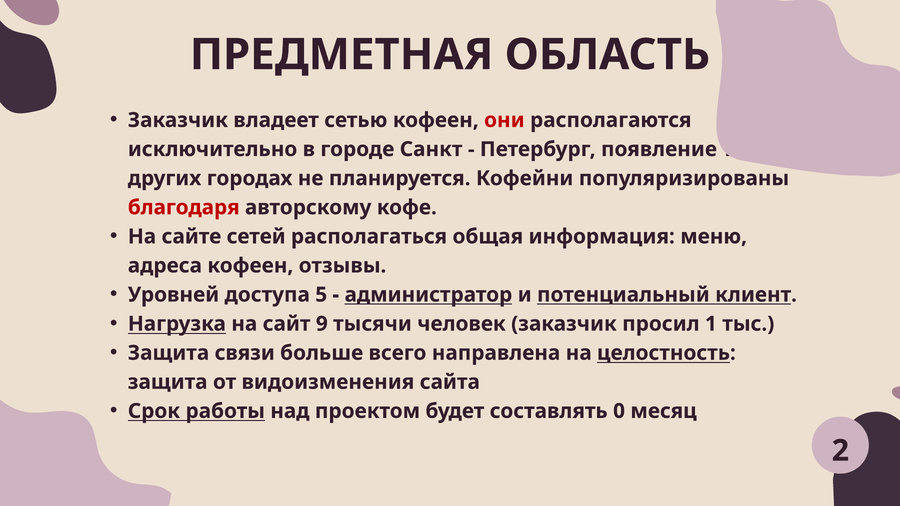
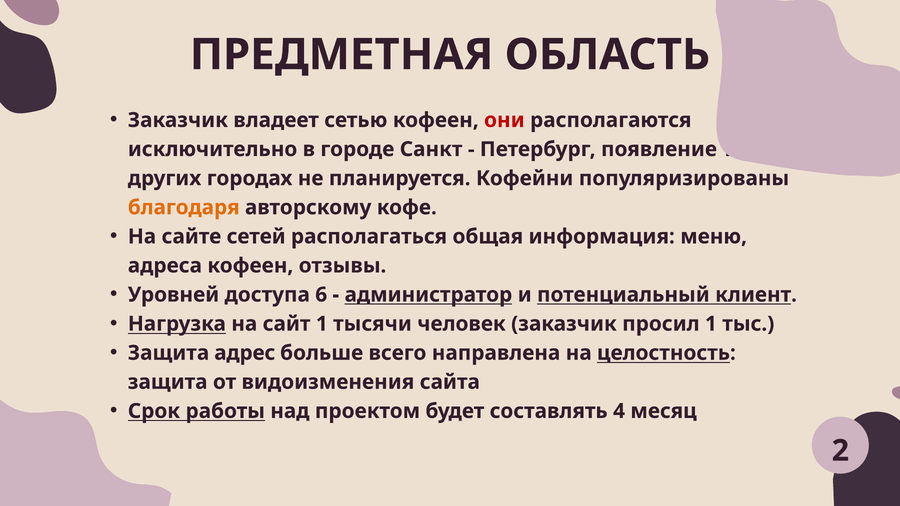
благодаря colour: red -> orange (184, 208)
5: 5 -> 6 (321, 295)
сайт 9: 9 -> 1 (322, 324)
связи: связи -> адрес (245, 353)
0: 0 -> 4 (619, 411)
